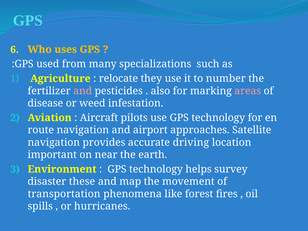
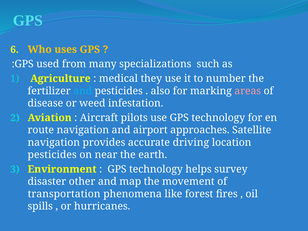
relocate: relocate -> medical (118, 79)
and colour: pink -> light blue (83, 91)
important: important -> pesticides (52, 155)
these: these -> other (82, 182)
